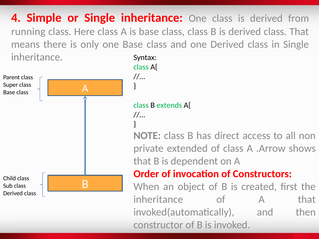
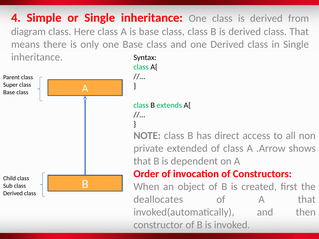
running: running -> diagram (28, 32)
inheritance: inheritance -> deallocates (158, 200)
